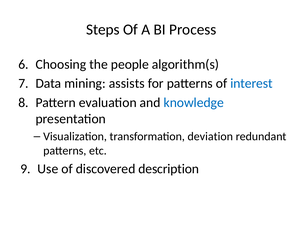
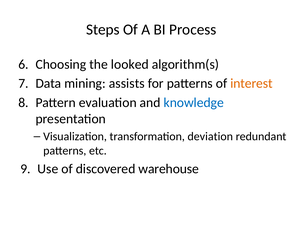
people: people -> looked (130, 64)
interest colour: blue -> orange (251, 83)
description: description -> warehouse (169, 169)
